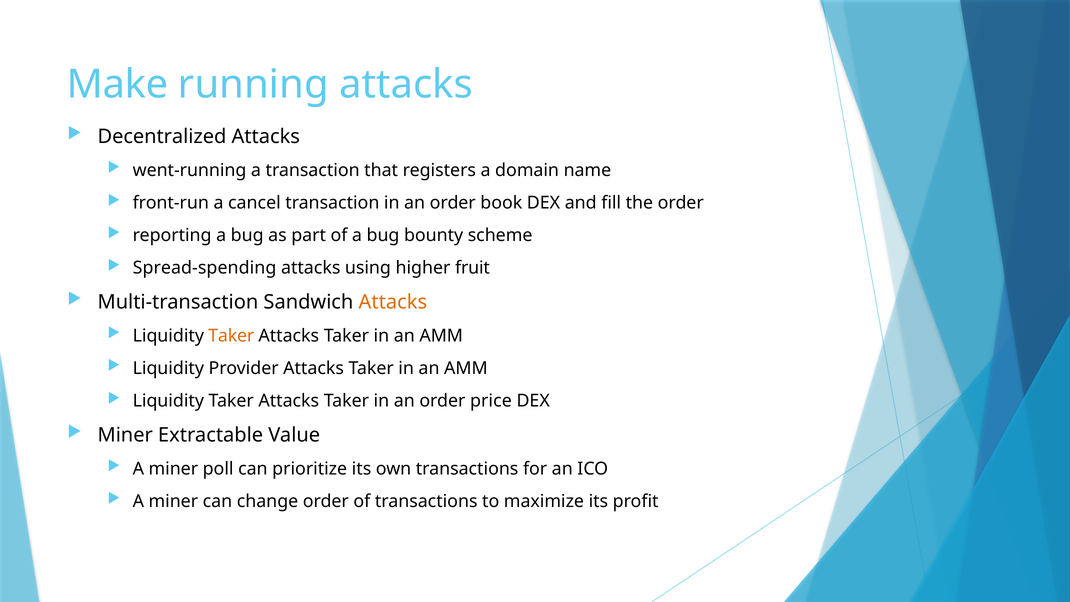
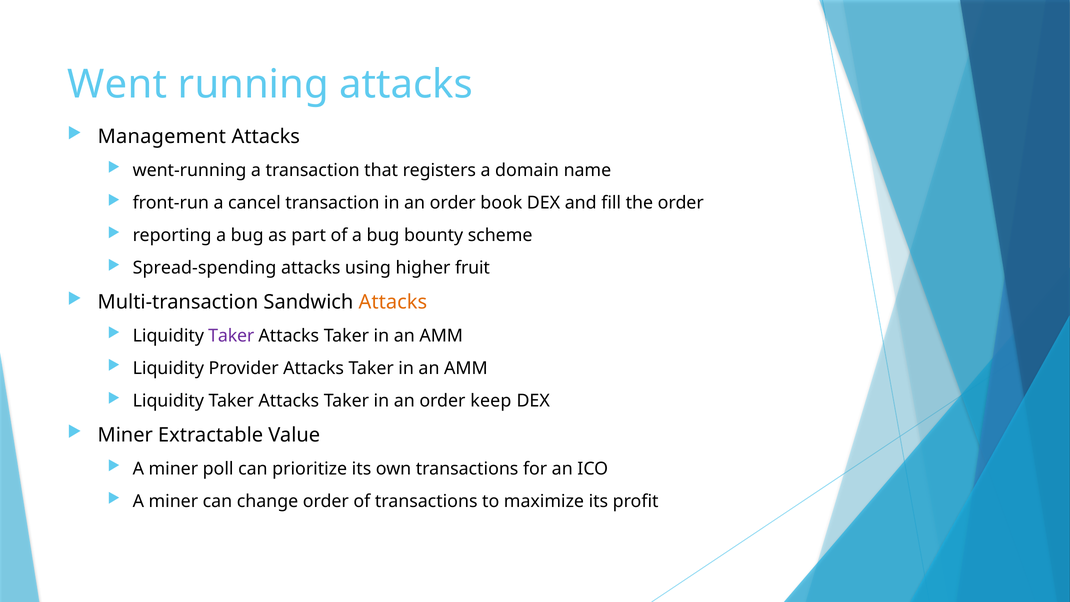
Make: Make -> Went (117, 84)
Decentralized: Decentralized -> Management (162, 137)
Taker colour: orange -> purple (231, 336)
price: price -> keep (491, 401)
